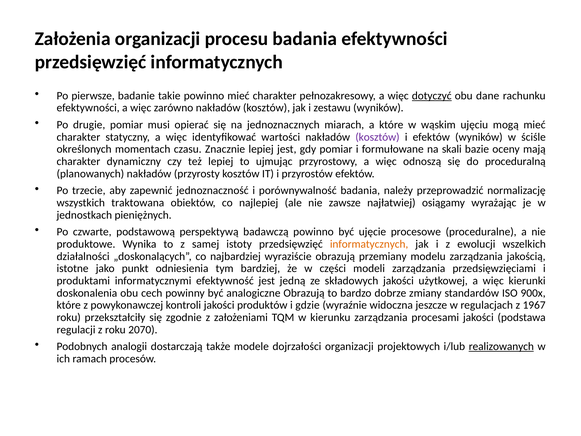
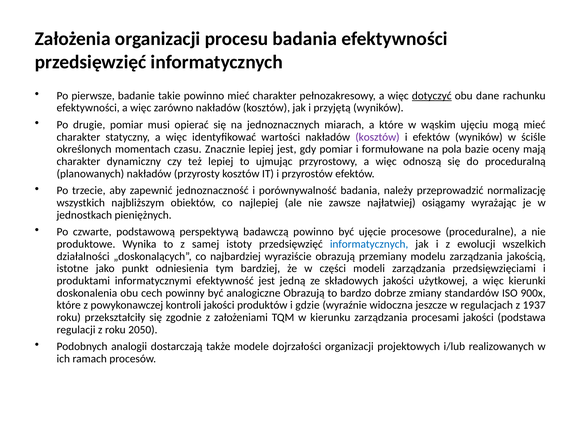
zestawu: zestawu -> przyjętą (332, 108)
skali: skali -> pola (452, 149)
traktowana: traktowana -> najbliższym (138, 203)
informatycznych colour: orange -> blue (369, 244)
1967: 1967 -> 1937 (534, 305)
2070: 2070 -> 2050 (143, 329)
realizowanych underline: present -> none (501, 346)
